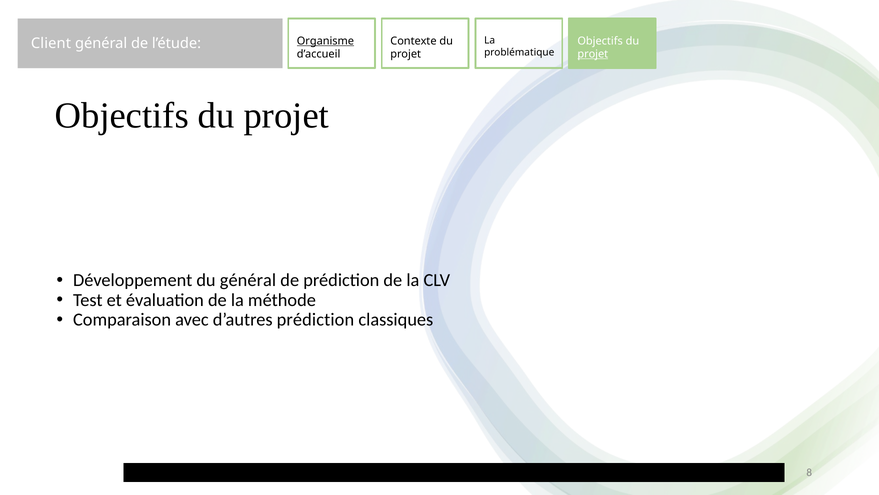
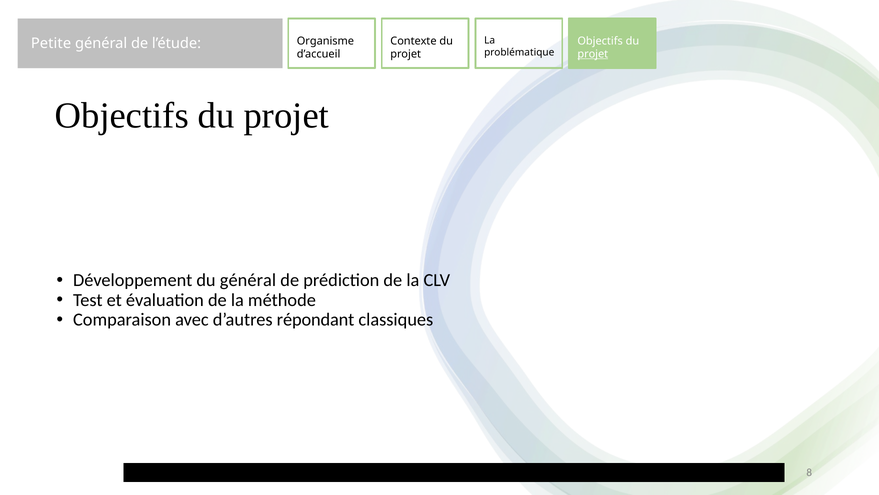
Client: Client -> Petite (51, 43)
Organisme underline: present -> none (325, 41)
d’autres prédiction: prédiction -> répondant (316, 320)
